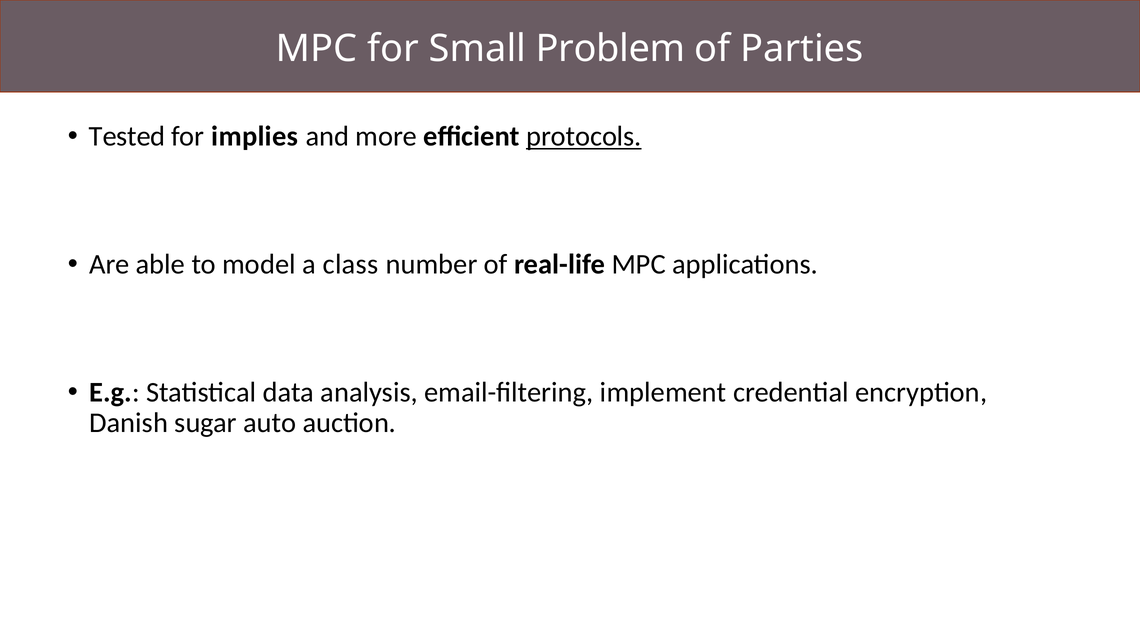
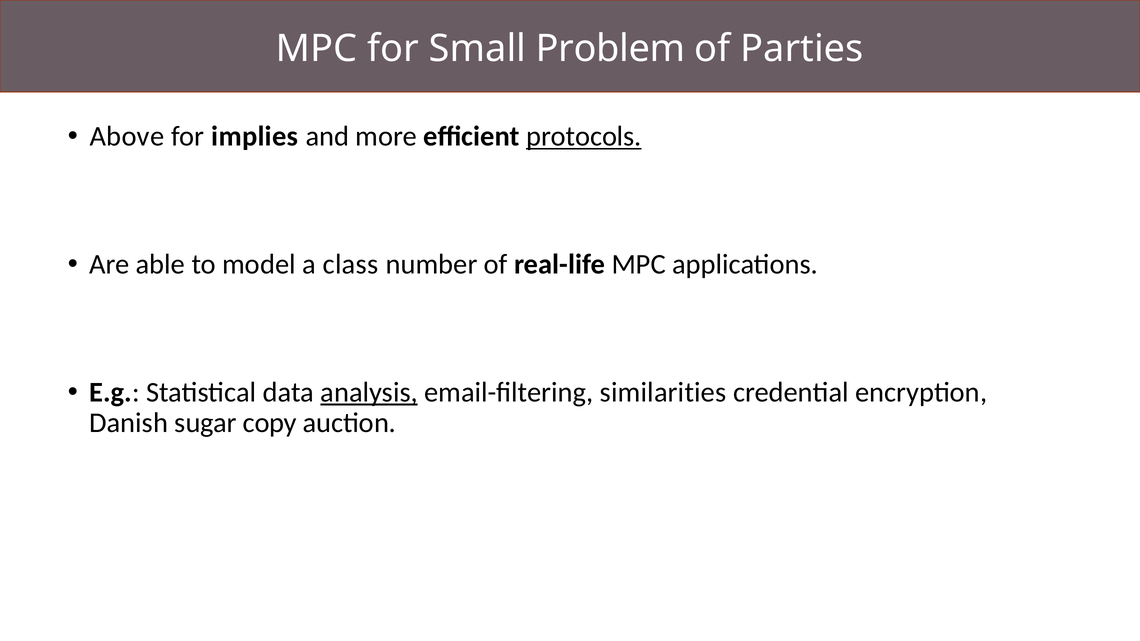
Tested: Tested -> Above (127, 137)
analysis underline: none -> present (369, 392)
implement: implement -> similarities (663, 392)
auto: auto -> copy (270, 423)
